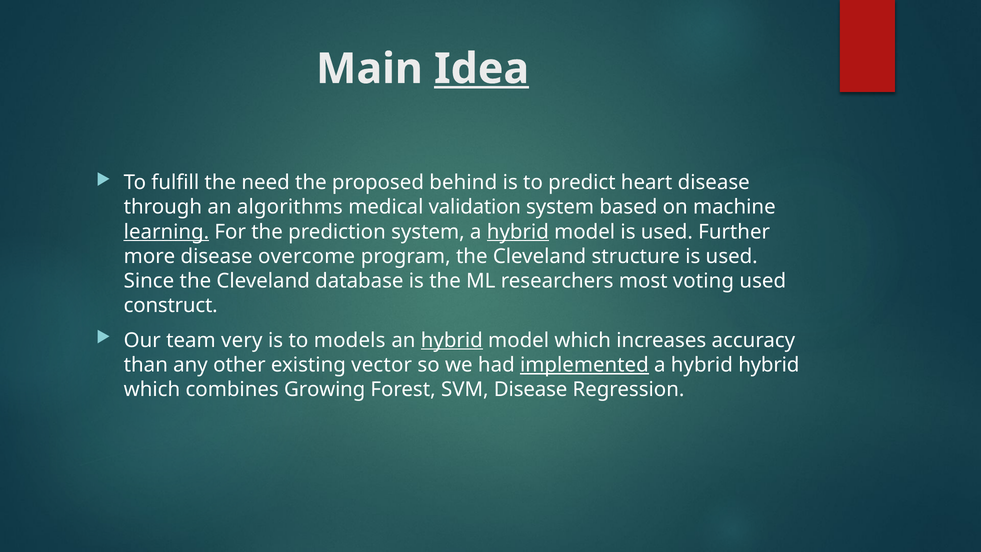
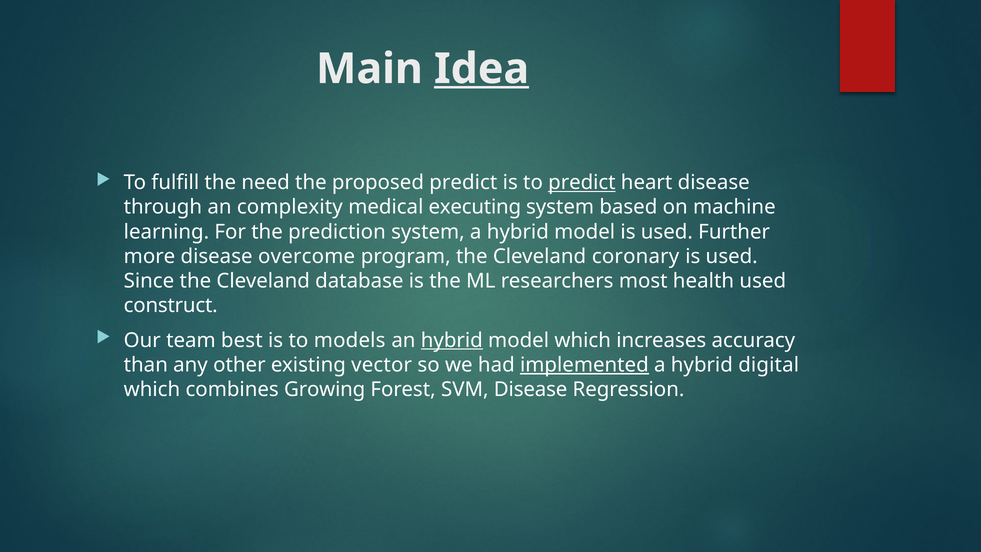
proposed behind: behind -> predict (463, 183)
predict underline: none -> present (582, 183)
algorithms: algorithms -> complexity (290, 207)
validation: validation -> executing (475, 207)
learning underline: present -> none (166, 232)
hybrid underline: present -> none (518, 232)
structure: structure -> coronary (636, 256)
voting: voting -> health (703, 281)
very: very -> best (242, 340)
hybrid hybrid: hybrid -> digital (769, 365)
